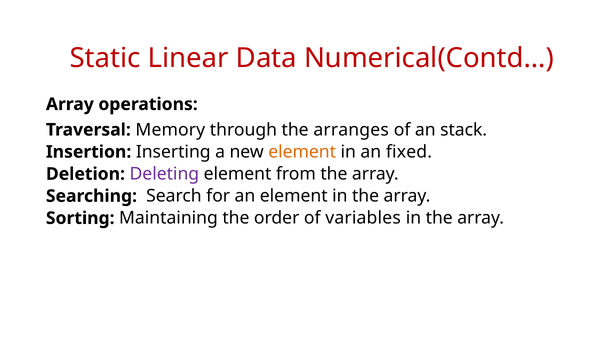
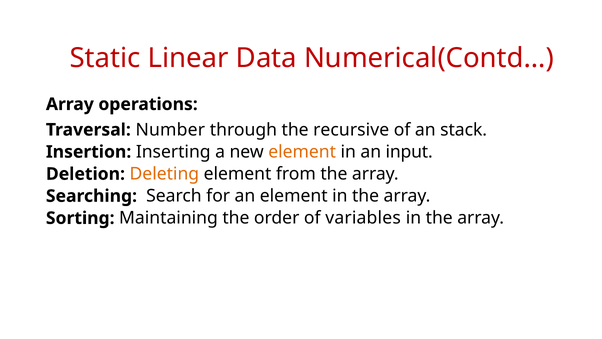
Memory: Memory -> Number (170, 130)
arranges: arranges -> recursive (351, 130)
fixed: fixed -> input (409, 152)
Deleting colour: purple -> orange (164, 174)
